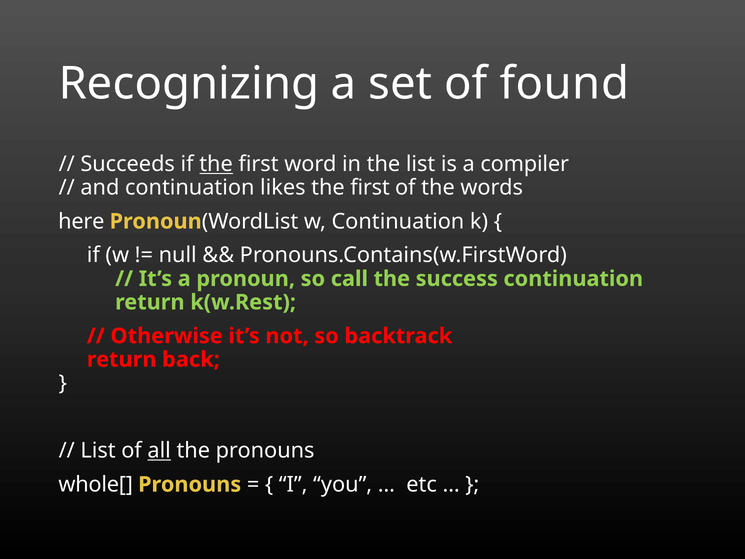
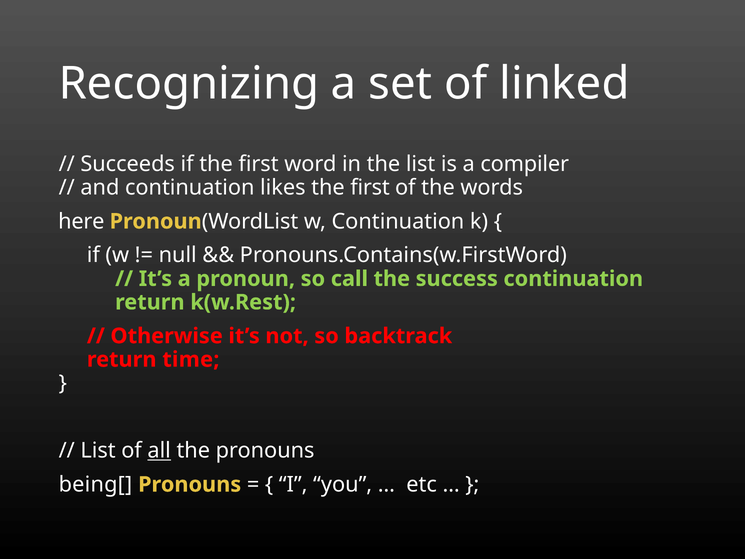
found: found -> linked (565, 83)
the underline: present -> none (216, 164)
back: back -> time (191, 359)
whole[: whole[ -> being[ (95, 484)
